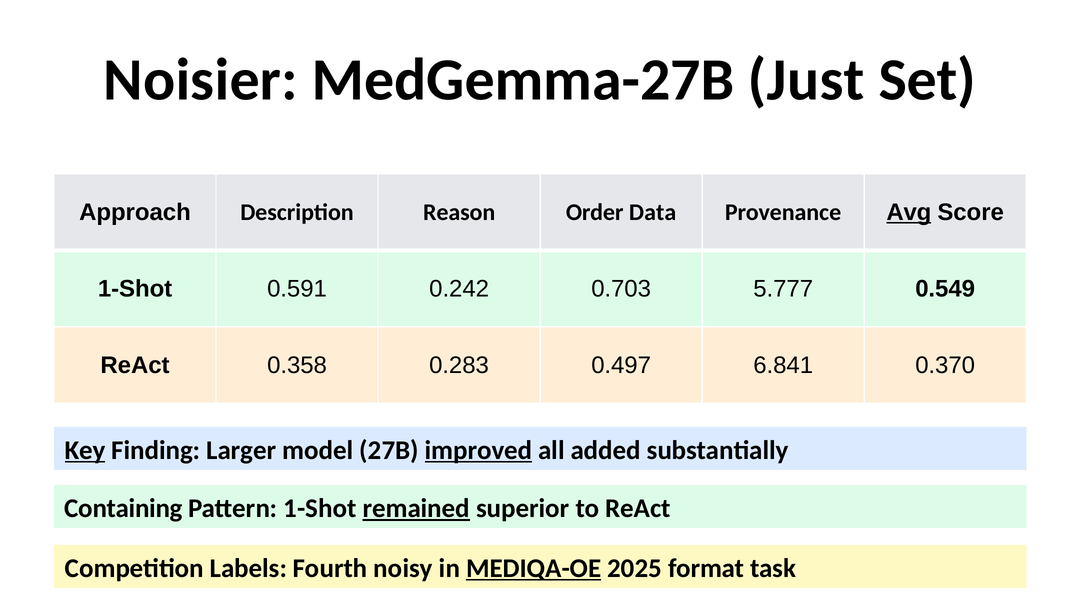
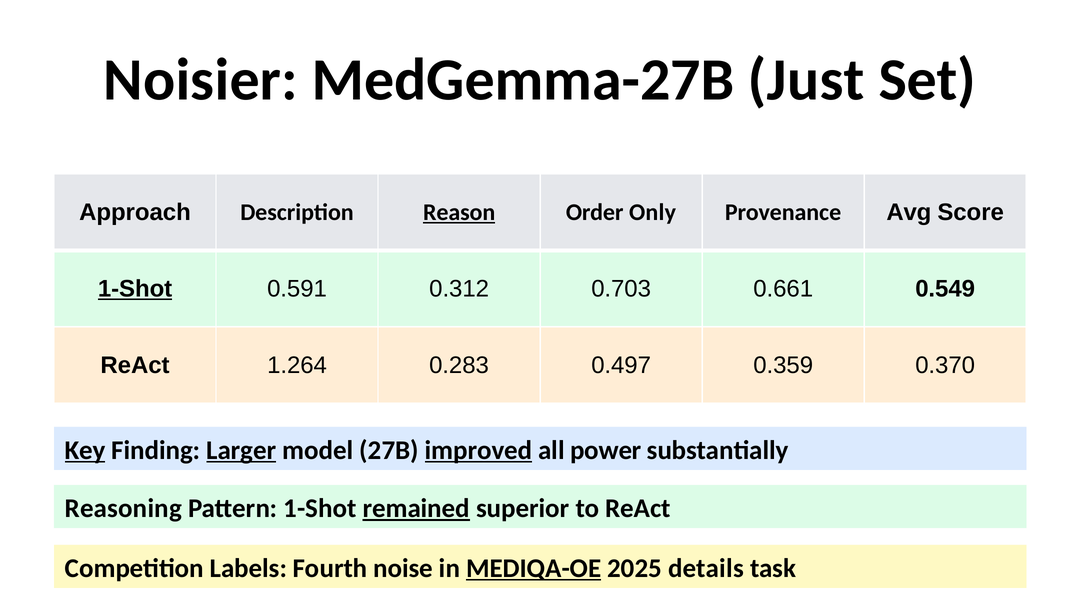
Reason underline: none -> present (459, 213)
Data: Data -> Only (653, 213)
Avg underline: present -> none (909, 213)
1-Shot underline: none -> present (135, 289)
0.242: 0.242 -> 0.312 (459, 289)
5.777: 5.777 -> 0.661 (783, 289)
0.358: 0.358 -> 1.264 (297, 366)
6.841: 6.841 -> 0.359 (783, 366)
Larger underline: none -> present (241, 451)
added: added -> power (606, 451)
Containing: Containing -> Reasoning (123, 509)
noisy: noisy -> noise (403, 569)
format: format -> details (706, 569)
